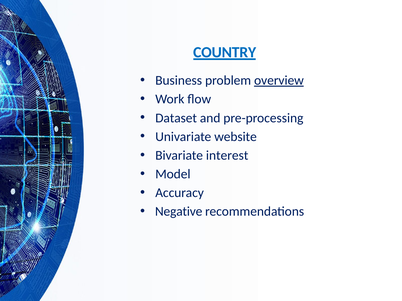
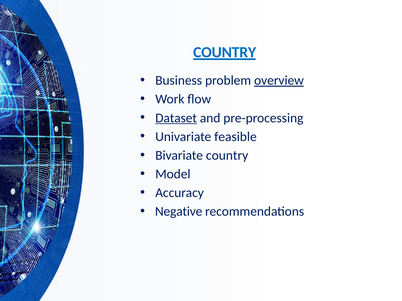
Dataset underline: none -> present (176, 118)
website: website -> feasible (235, 137)
Bivariate interest: interest -> country (227, 156)
